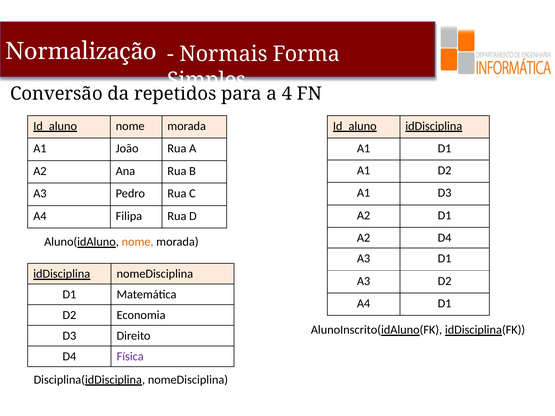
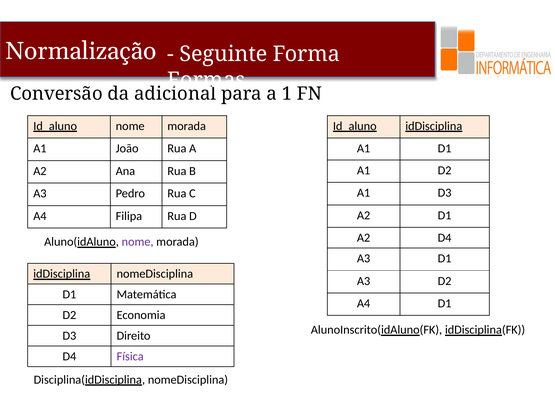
Normais: Normais -> Seguinte (223, 54)
Simples: Simples -> Formas (206, 80)
repetidos: repetidos -> adicional (175, 94)
4: 4 -> 1 (287, 94)
nome colour: orange -> purple (138, 242)
